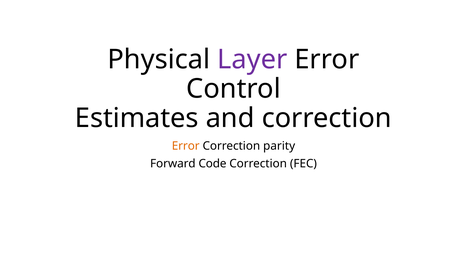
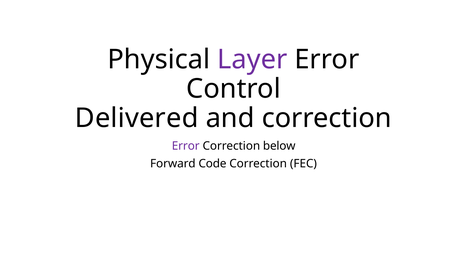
Estimates: Estimates -> Delivered (137, 118)
Error colour: orange -> purple (186, 146)
parity: parity -> below (279, 146)
